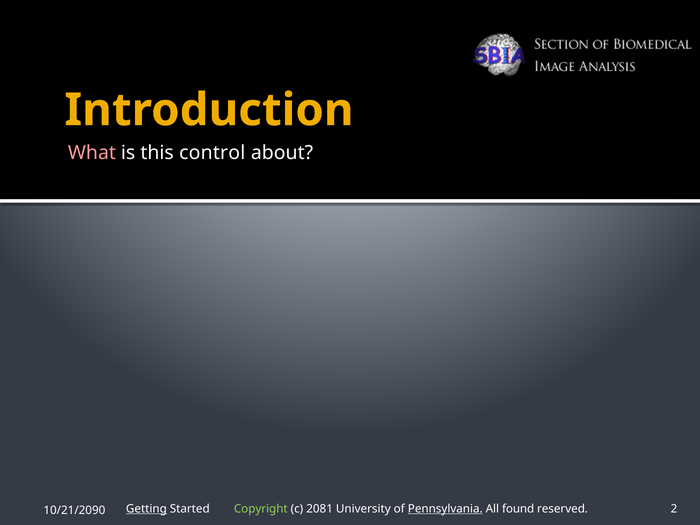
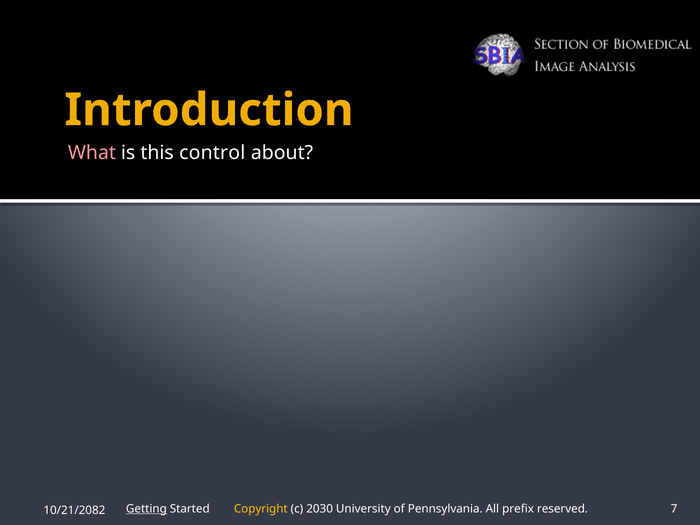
Copyright colour: light green -> yellow (261, 509)
2081: 2081 -> 2030 (320, 509)
Pennsylvania underline: present -> none (445, 509)
found: found -> prefix (518, 509)
2: 2 -> 7 (674, 509)
10/21/2090: 10/21/2090 -> 10/21/2082 (74, 511)
